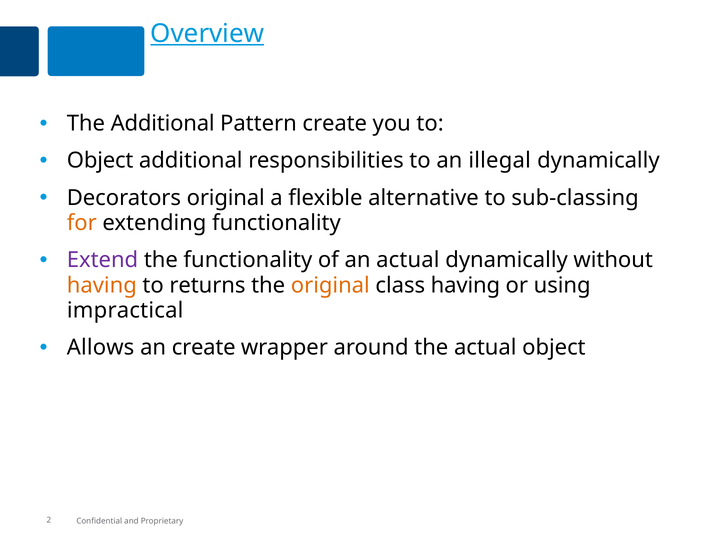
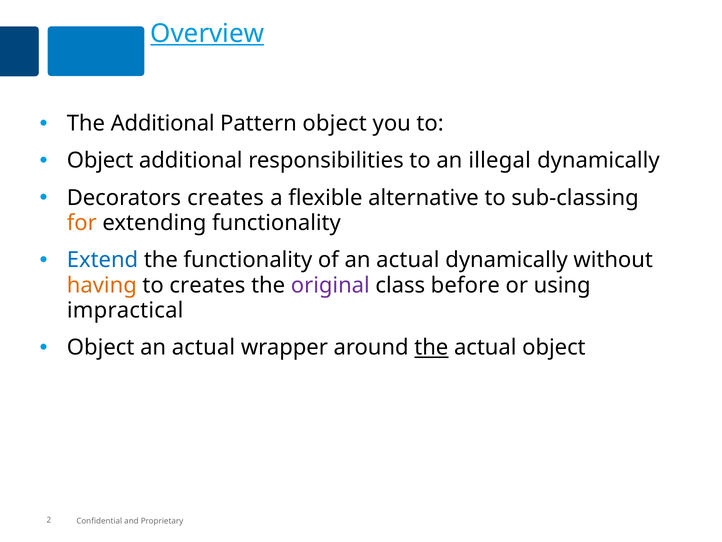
Pattern create: create -> object (335, 123)
Decorators original: original -> creates (226, 198)
Extend colour: purple -> blue (103, 260)
to returns: returns -> creates (207, 285)
original colour: orange -> purple (330, 285)
class having: having -> before (465, 285)
Allows: Allows -> Object (101, 347)
create: create -> actual (203, 347)
the underline: none -> present (431, 347)
